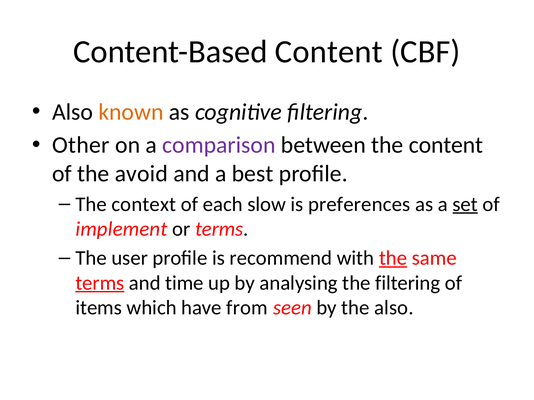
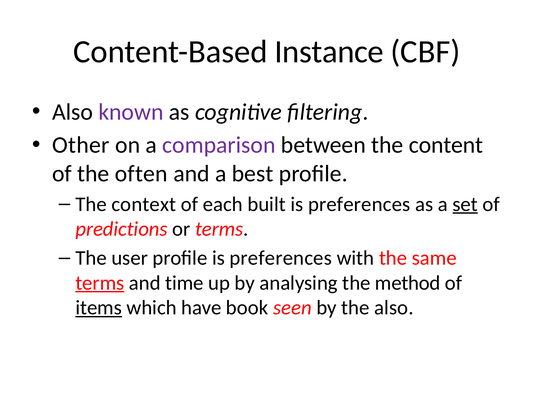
Content-Based Content: Content -> Instance (329, 52)
known colour: orange -> purple (131, 112)
avoid: avoid -> often (141, 174)
slow: slow -> built (267, 204)
implement: implement -> predictions (122, 229)
profile is recommend: recommend -> preferences (281, 258)
the underline: present -> none (393, 258)
the filtering: filtering -> method (408, 283)
items underline: none -> present (99, 308)
from: from -> book (247, 308)
